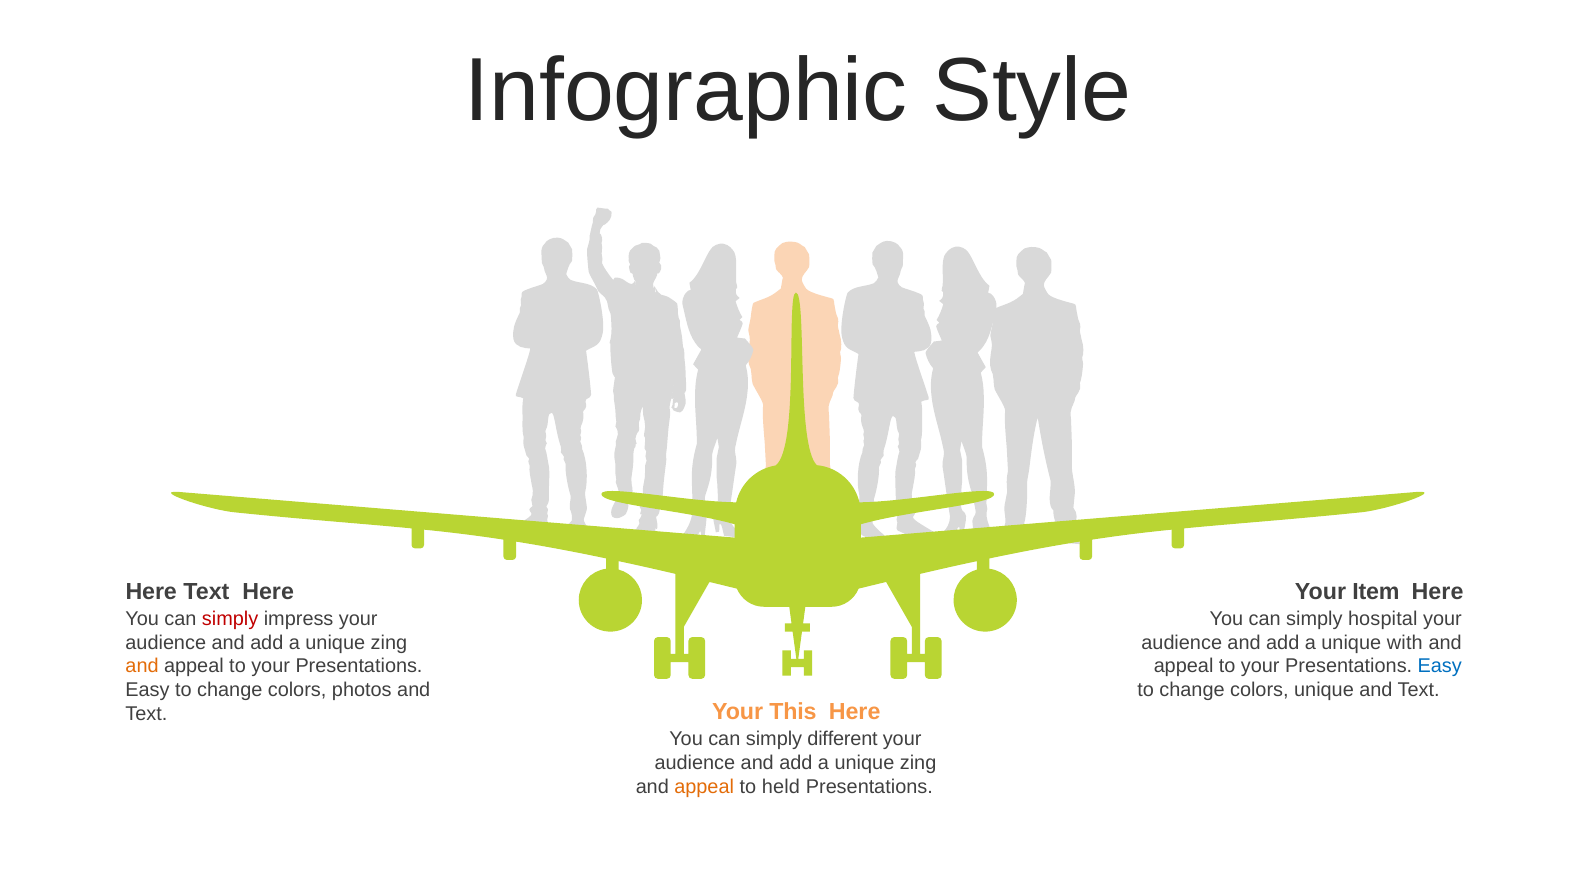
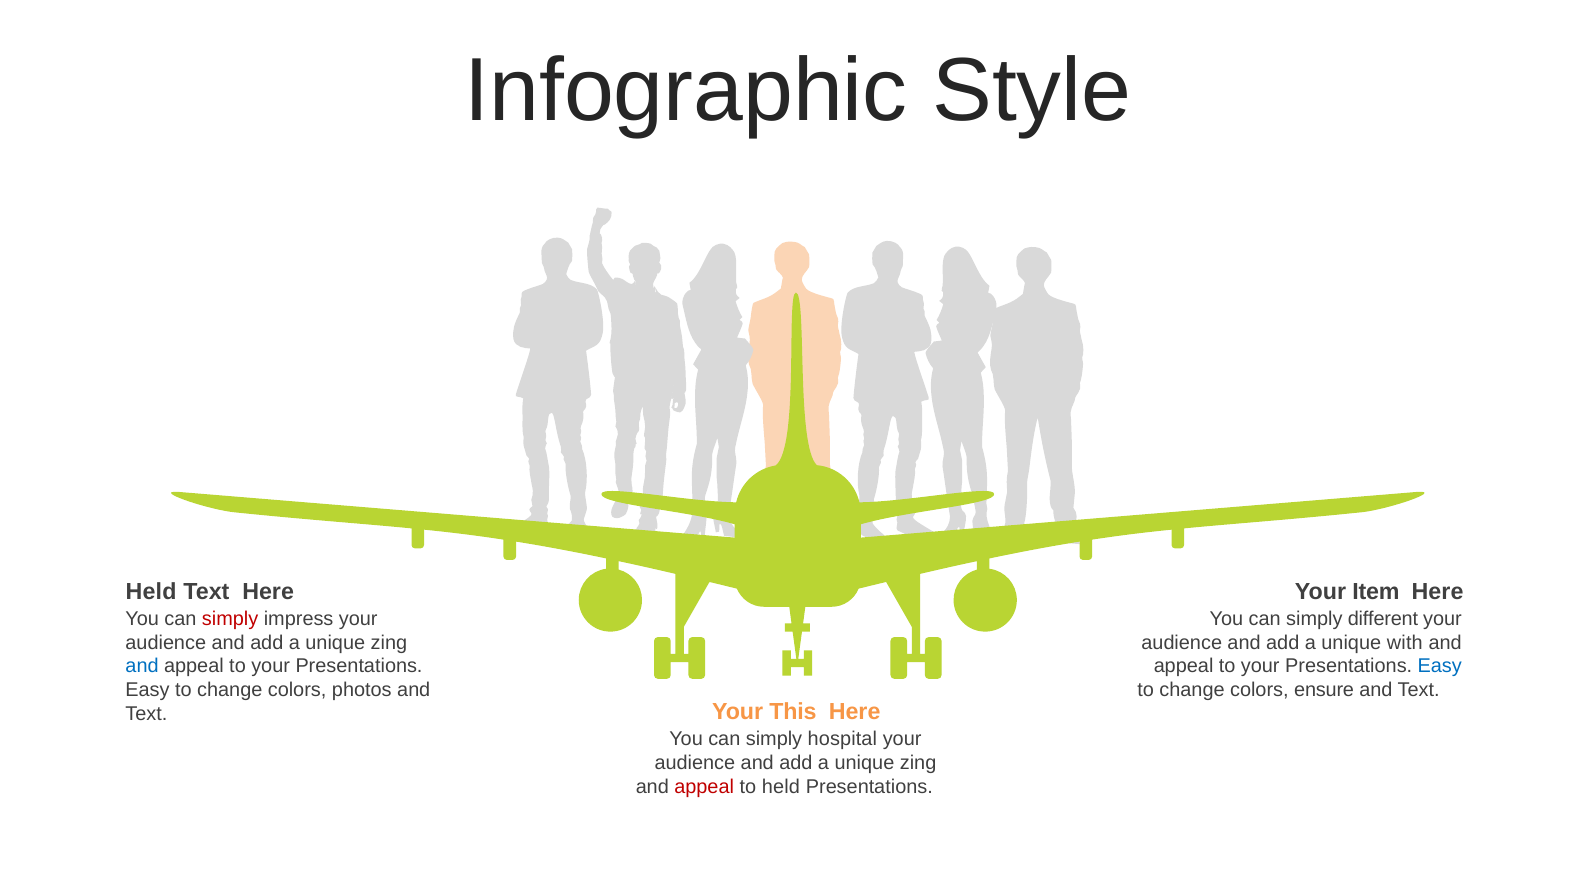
Here: Here -> Held (151, 592)
hospital: hospital -> different (1383, 619)
and colour: orange -> blue (142, 666)
colors unique: unique -> ensure (1324, 690)
different: different -> hospital (842, 739)
appeal colour: orange -> red (704, 787)
